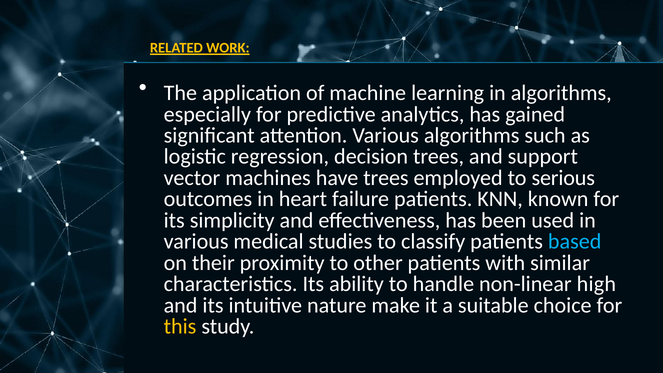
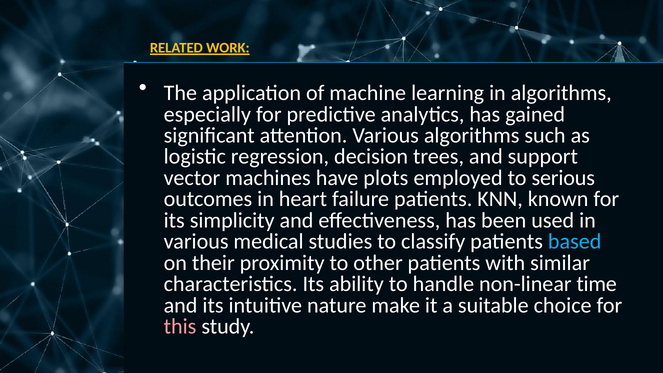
have trees: trees -> plots (386, 178)
high: high -> time (597, 284)
this colour: yellow -> pink (180, 326)
